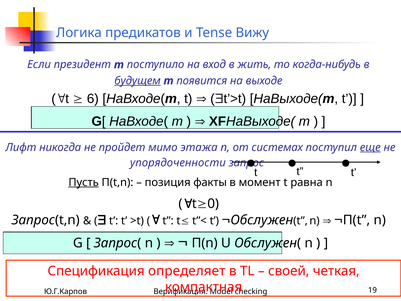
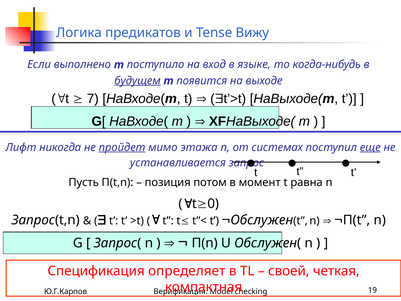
президент: президент -> выполнено (82, 65)
жить: жить -> языке (254, 65)
6: 6 -> 7 (93, 99)
пройдет underline: none -> present (122, 147)
упорядоченности: упорядоченности -> устанавливается (178, 163)
Пусть underline: present -> none (84, 182)
факты: факты -> потом (210, 182)
